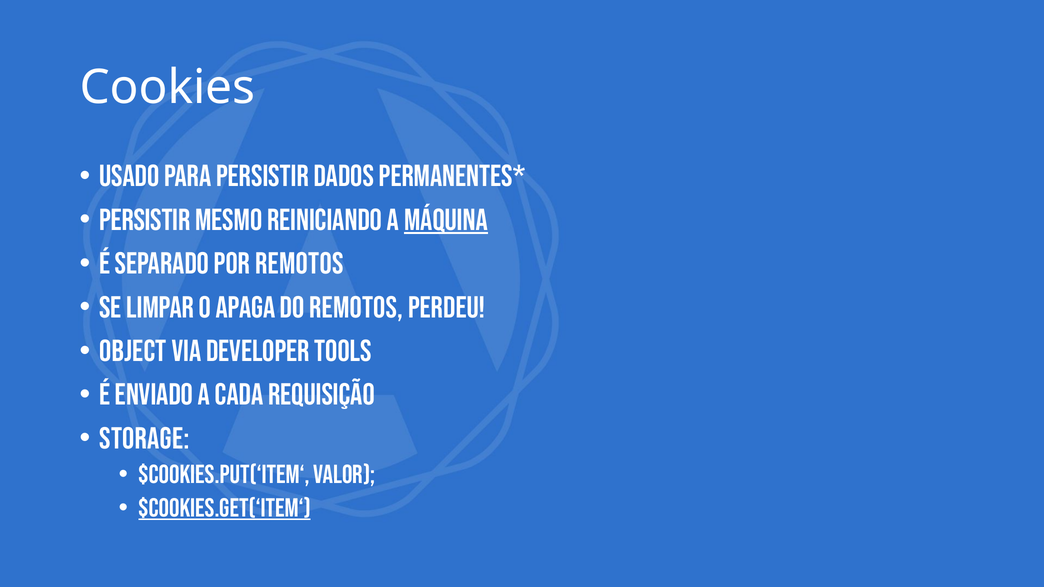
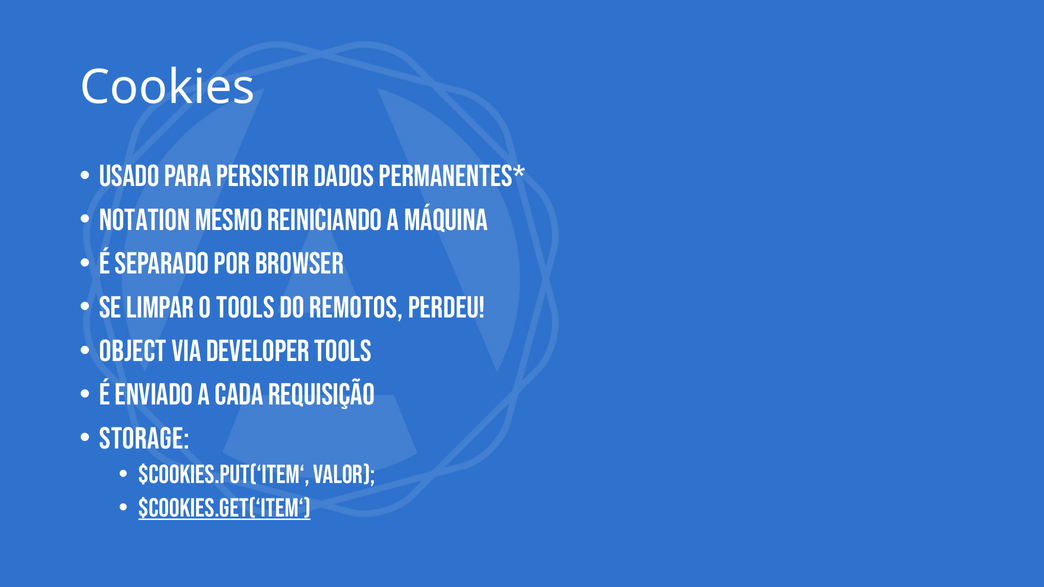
Persistir: Persistir -> Notation (145, 220)
máquina underline: present -> none (446, 220)
por remotos: remotos -> browser (299, 264)
o apaga: apaga -> tools (245, 308)
